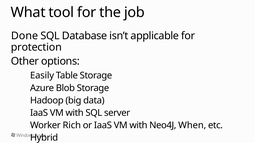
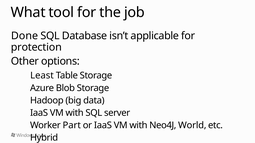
Easily: Easily -> Least (42, 76)
Rich: Rich -> Part (72, 126)
When: When -> World (192, 126)
